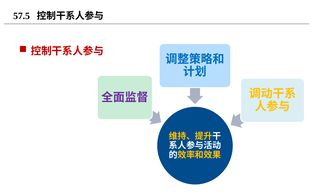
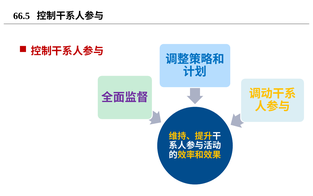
57.5: 57.5 -> 66.5 (22, 16)
